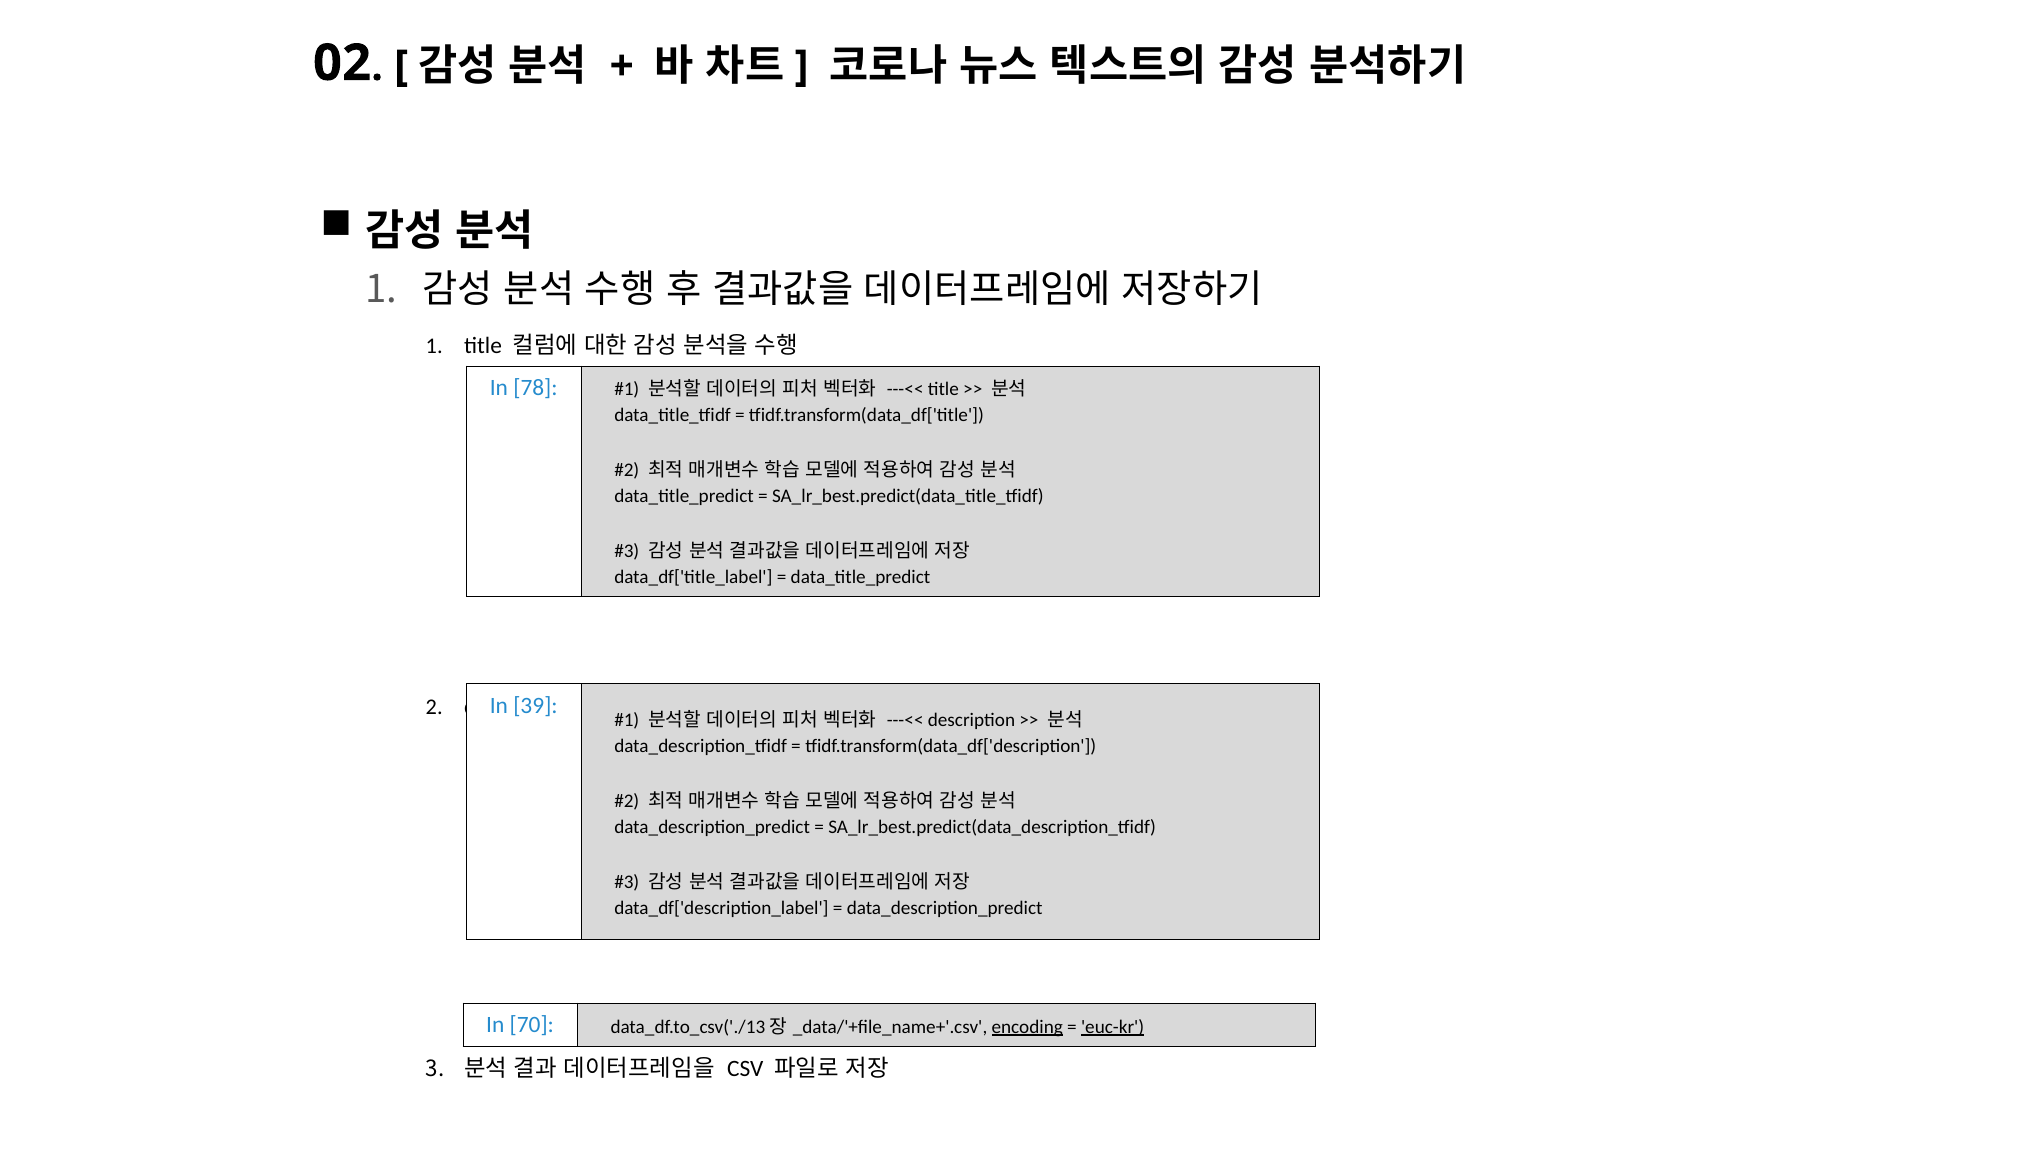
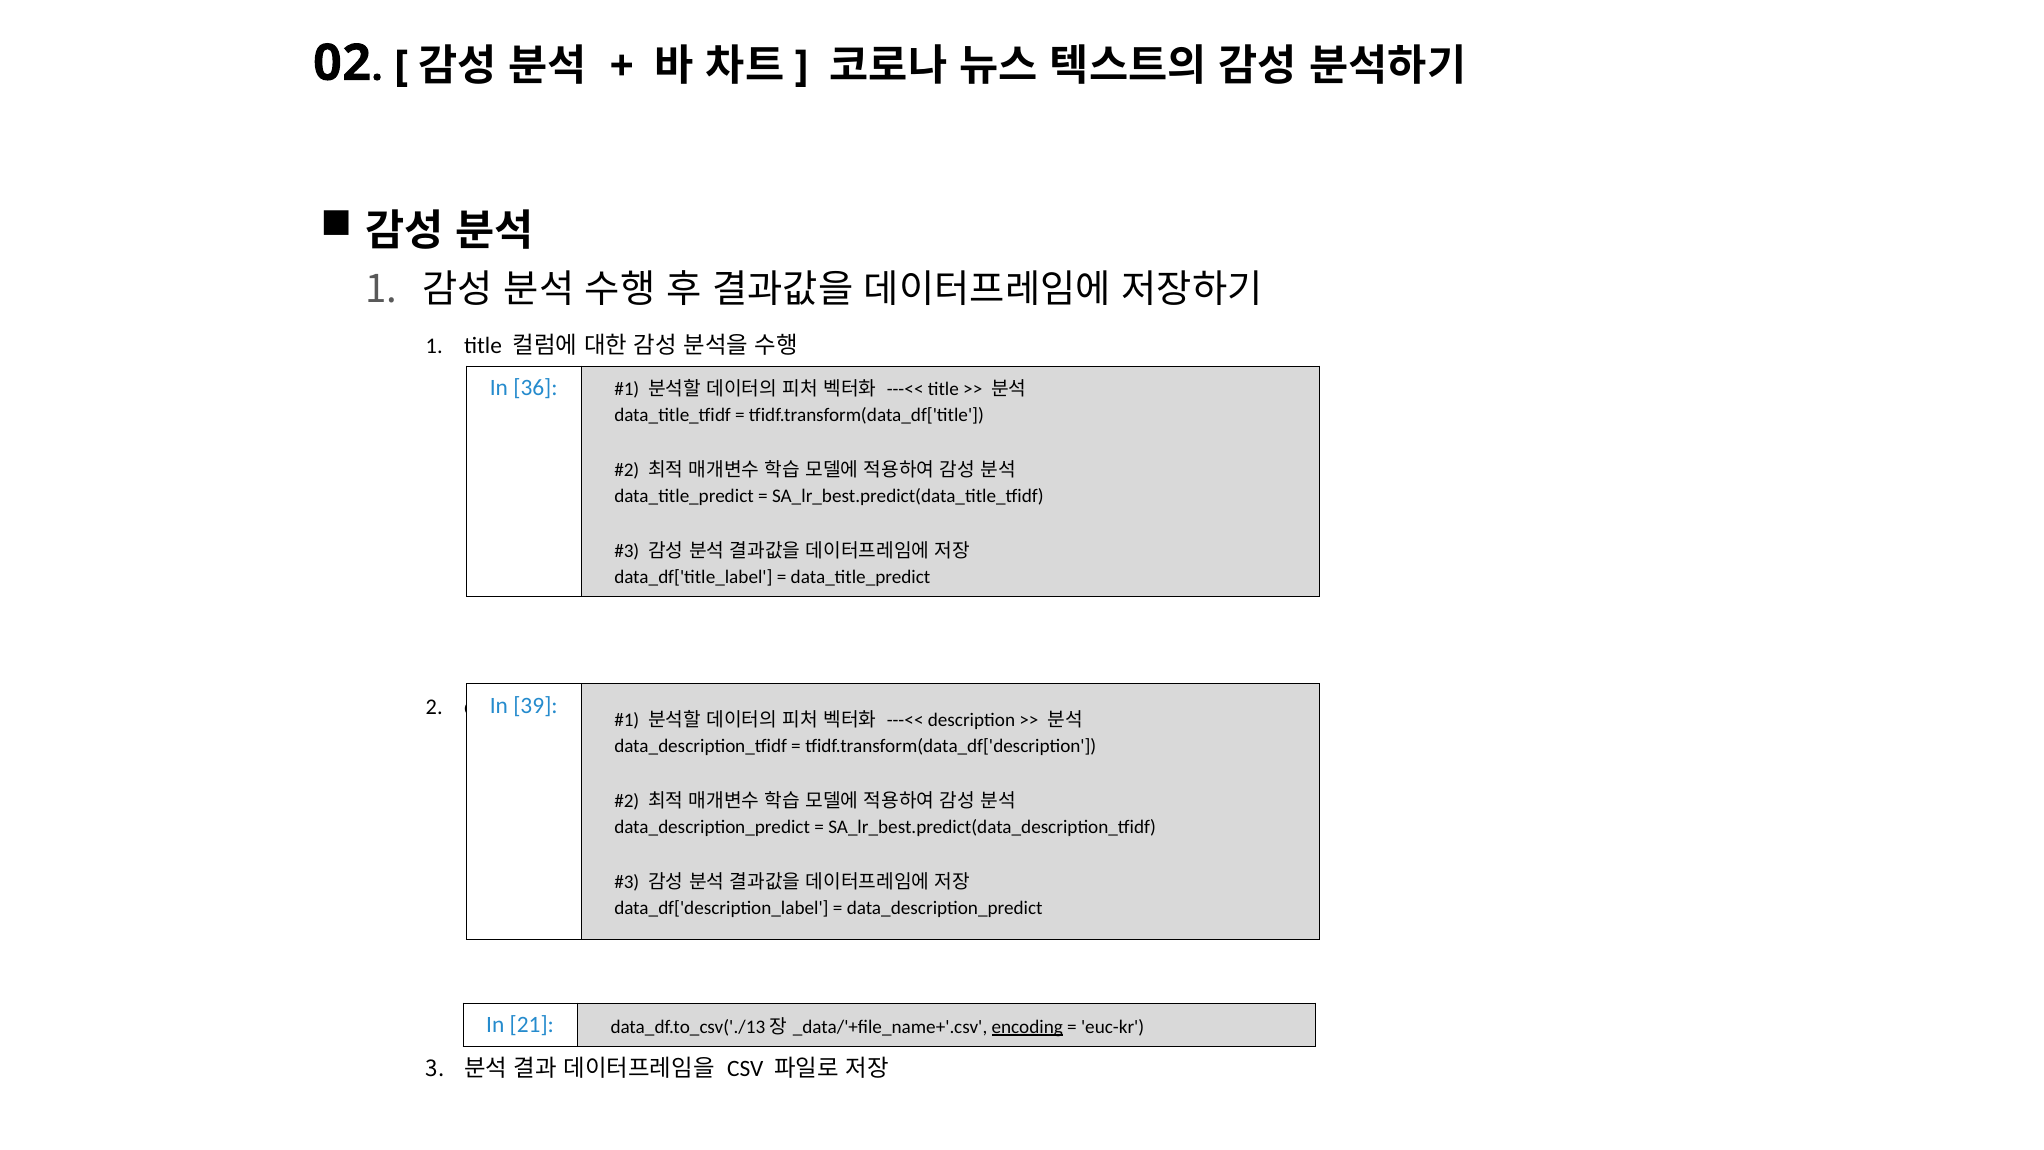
78: 78 -> 36 (535, 388)
70: 70 -> 21 (532, 1025)
euc-kr underline: present -> none (1113, 1026)
